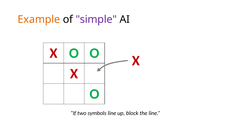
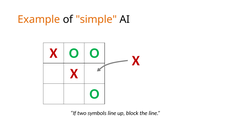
simple colour: purple -> orange (96, 19)
